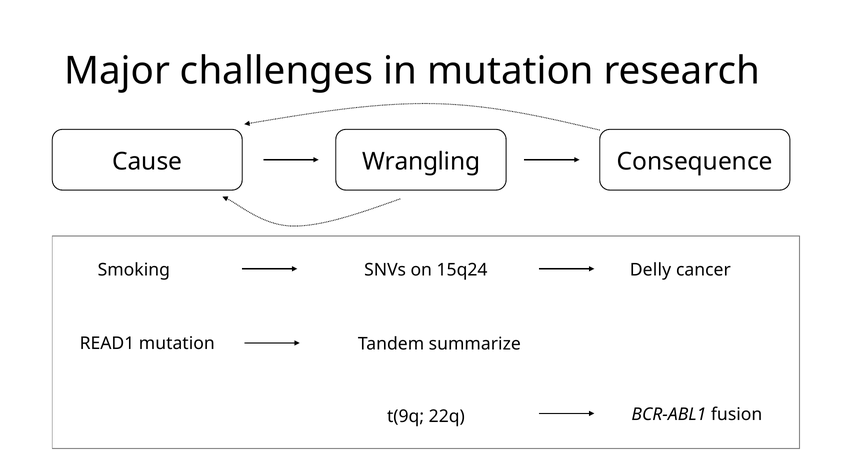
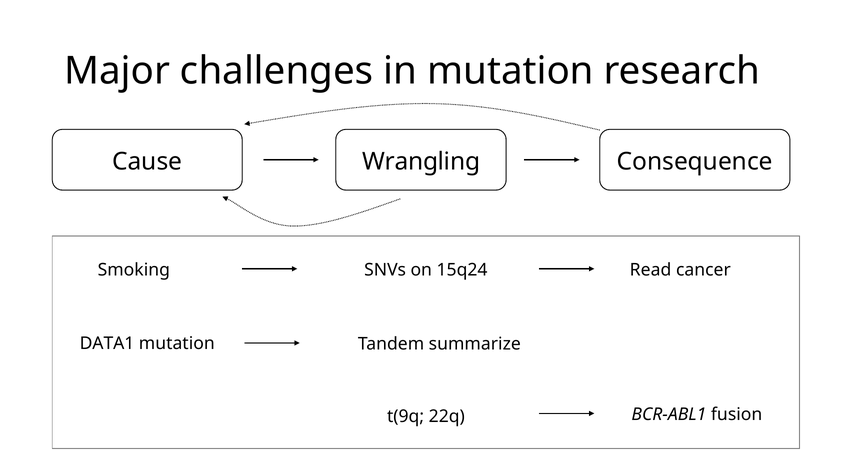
Delly: Delly -> Read (651, 270)
READ1: READ1 -> DATA1 (107, 343)
